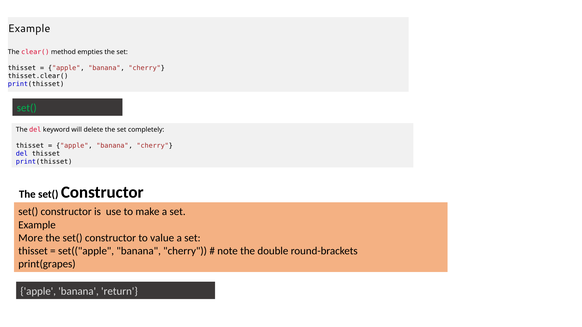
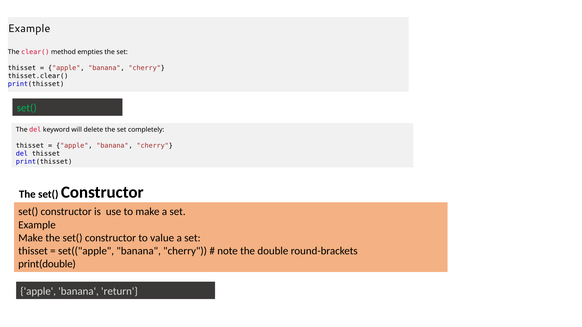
More: More -> Make (31, 238)
print(grapes: print(grapes -> print(double (47, 264)
